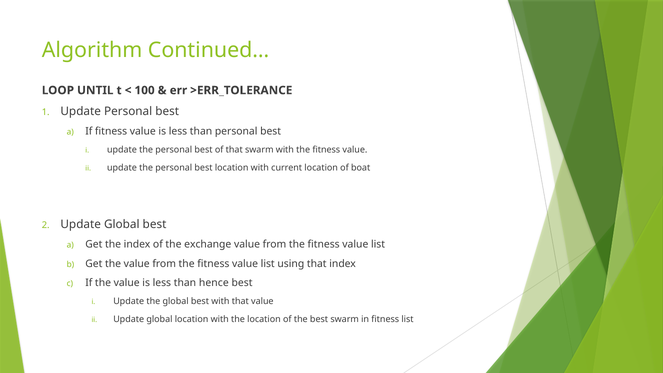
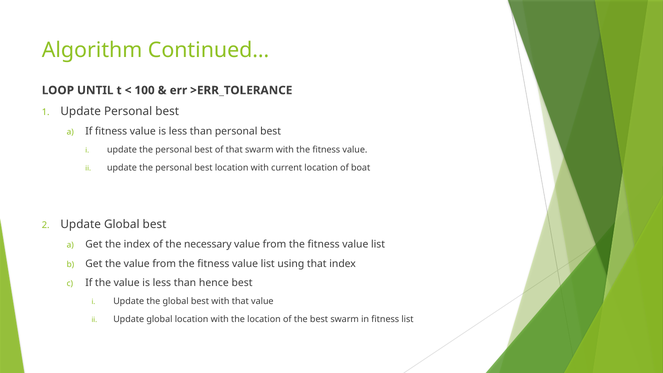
exchange: exchange -> necessary (208, 244)
